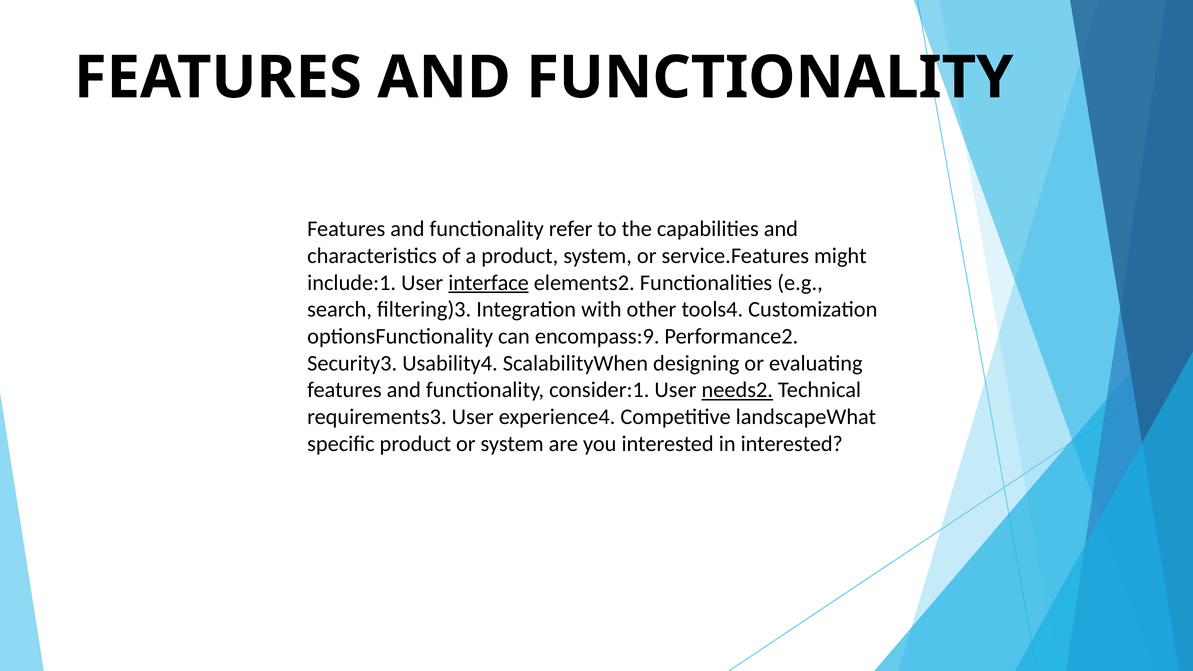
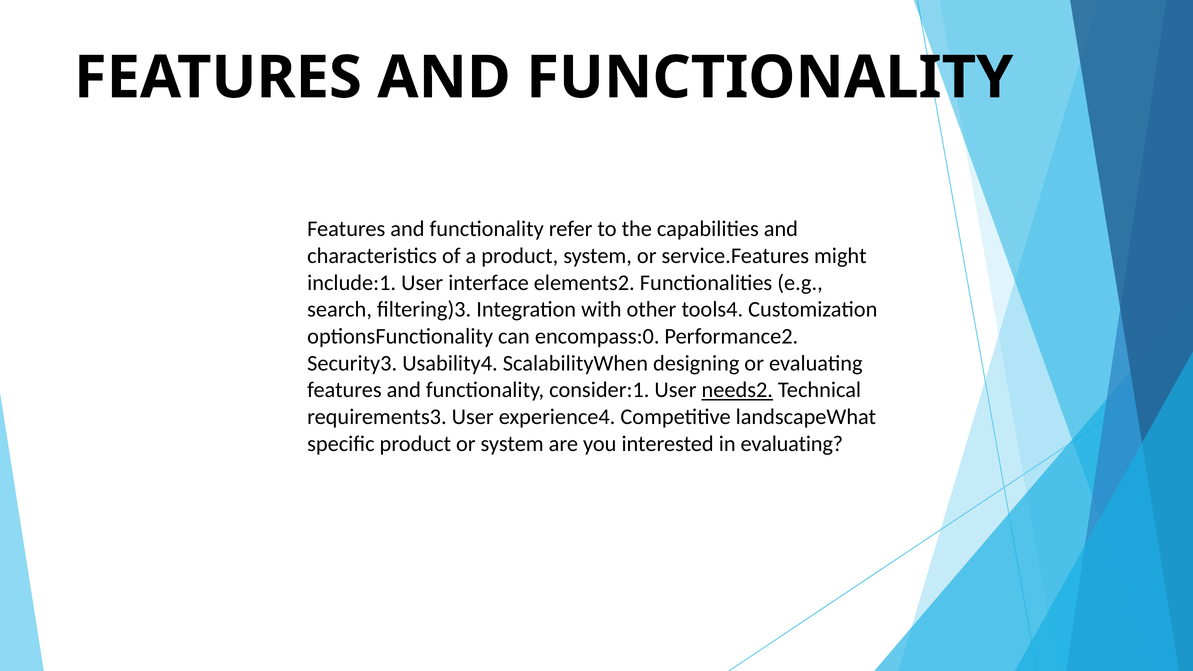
interface underline: present -> none (489, 283)
encompass:9: encompass:9 -> encompass:0 (597, 336)
in interested: interested -> evaluating (792, 444)
